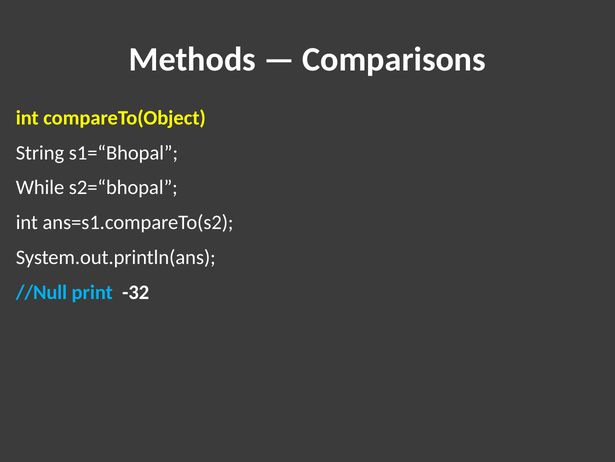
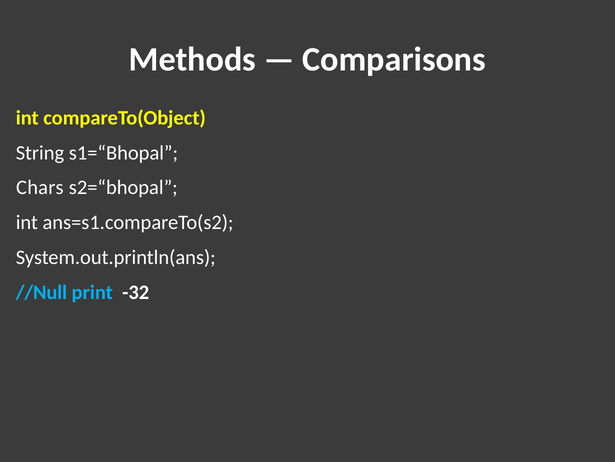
While: While -> Chars (40, 187)
